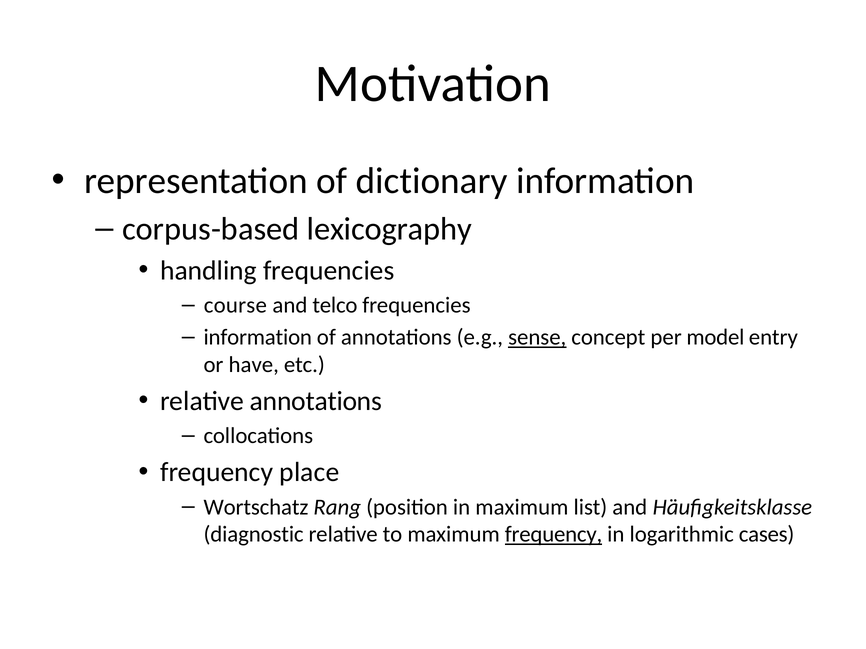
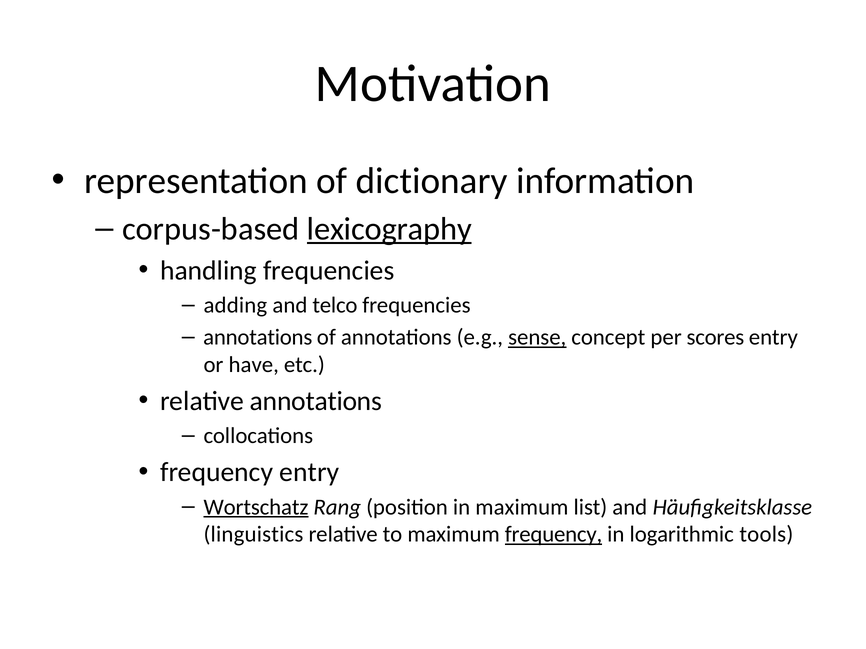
lexicography underline: none -> present (389, 229)
course: course -> adding (235, 305)
information: information -> annotations (258, 338)
model: model -> scores (715, 338)
frequency place: place -> entry (309, 473)
Wortschatz underline: none -> present (256, 507)
diagnostic: diagnostic -> linguistics (253, 535)
cases: cases -> tools (766, 535)
